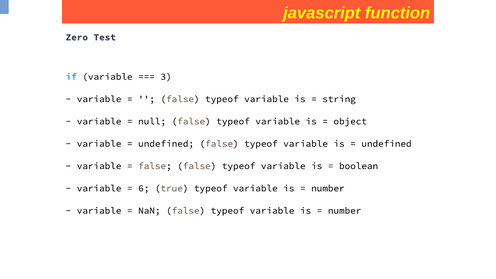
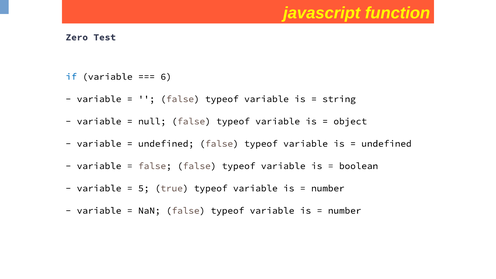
3: 3 -> 6 (166, 77)
6: 6 -> 5 (144, 188)
